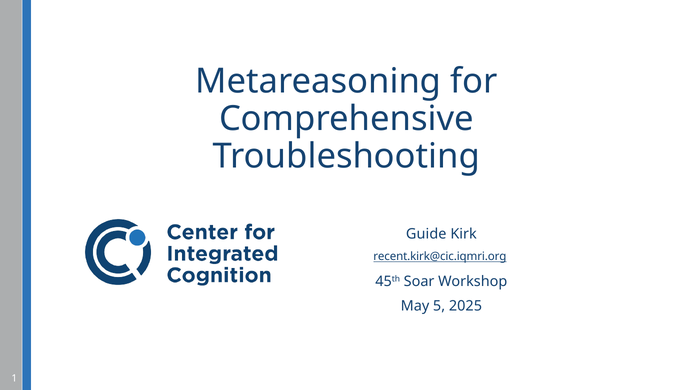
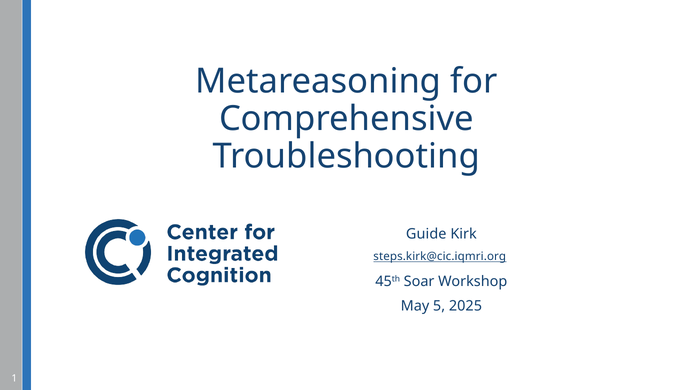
recent.kirk@cic.iqmri.org: recent.kirk@cic.iqmri.org -> steps.kirk@cic.iqmri.org (440, 256)
